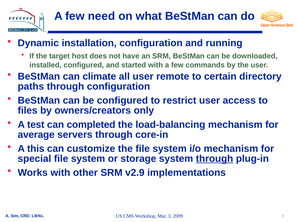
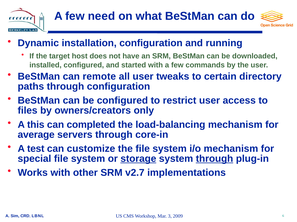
climate: climate -> remote (99, 77)
remote: remote -> tweaks (173, 77)
test: test -> this (36, 125)
this: this -> test (36, 149)
storage underline: none -> present (138, 159)
v2.9: v2.9 -> v2.7 (135, 173)
